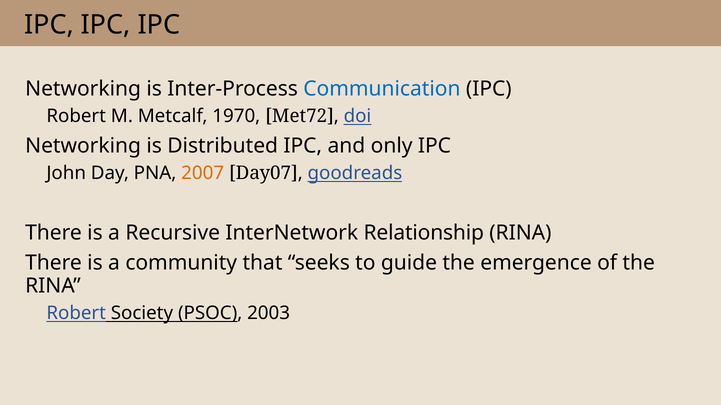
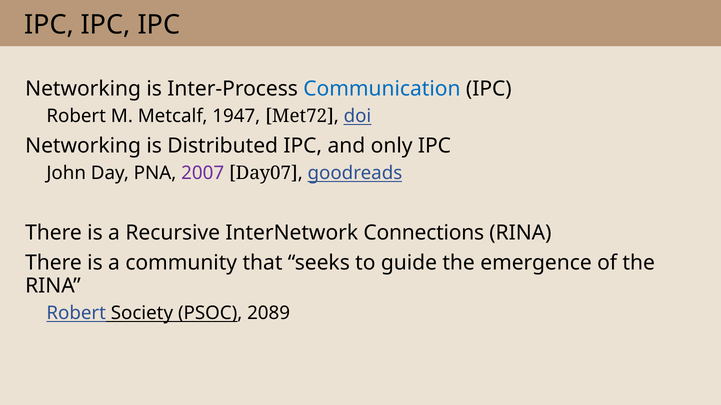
1970: 1970 -> 1947 (236, 116)
2007 colour: orange -> purple (203, 173)
Relationship: Relationship -> Connections (424, 233)
2003: 2003 -> 2089 (269, 313)
